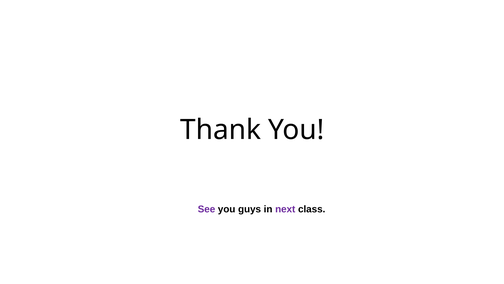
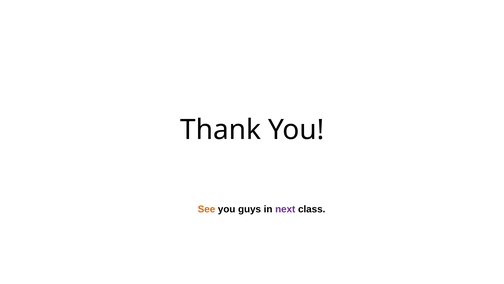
See colour: purple -> orange (206, 209)
